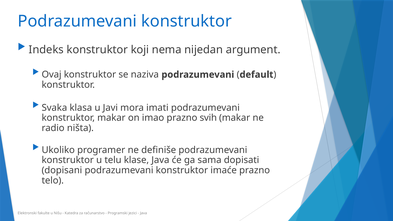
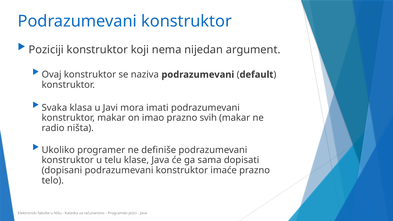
Indeks: Indeks -> Poziciji (46, 50)
